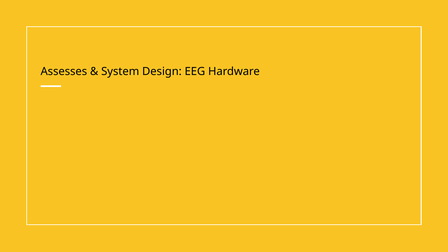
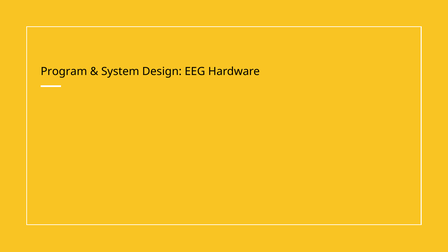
Assesses: Assesses -> Program (64, 71)
